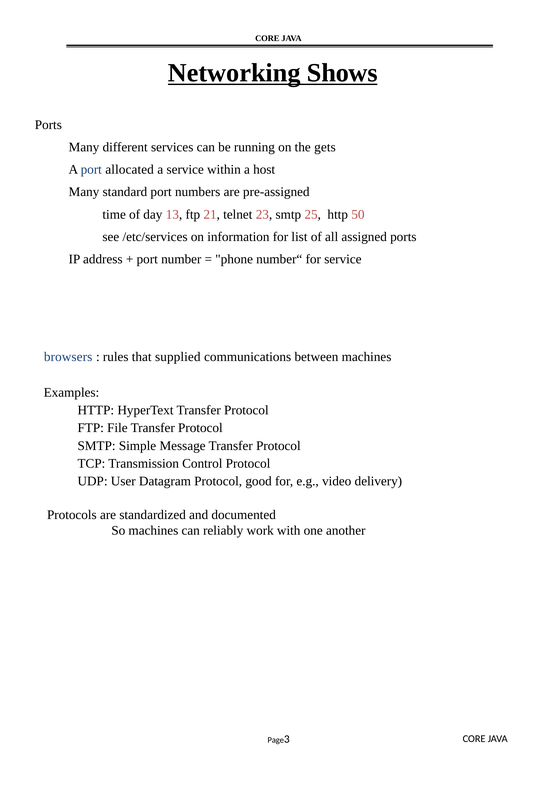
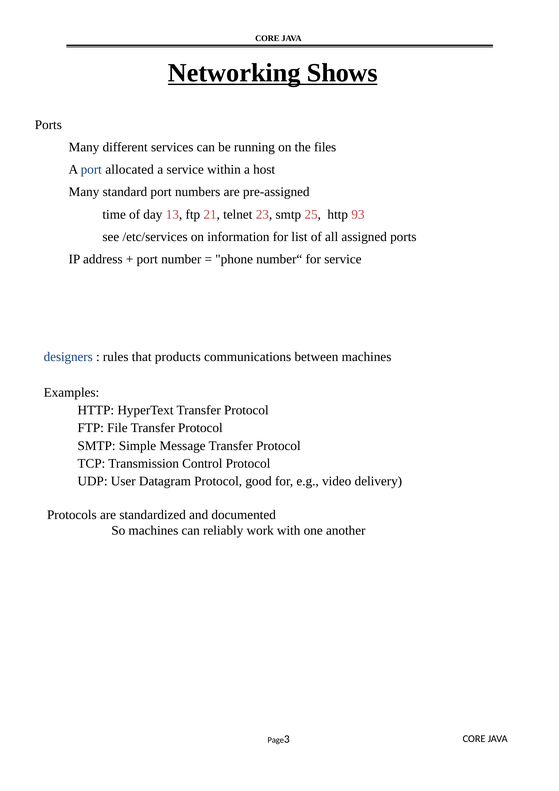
gets: gets -> files (325, 147)
50: 50 -> 93 (358, 214)
browsers: browsers -> designers (68, 357)
supplied: supplied -> products (178, 357)
